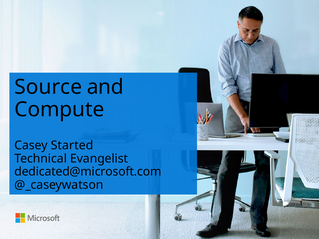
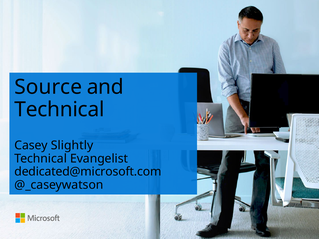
Compute: Compute -> Technical (59, 109)
Started: Started -> Slightly (72, 146)
